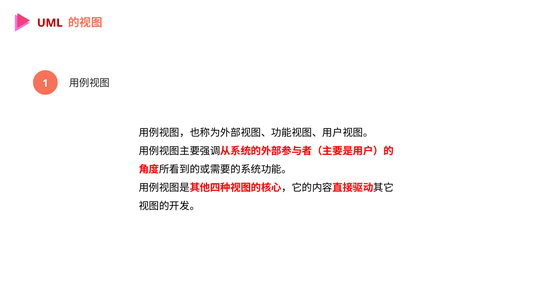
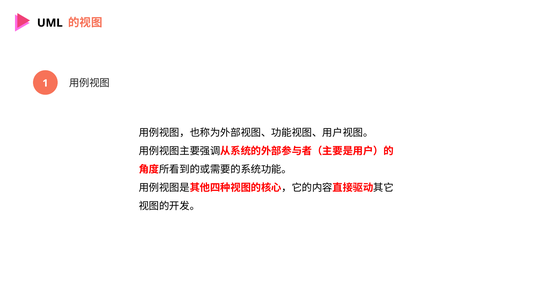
UML colour: red -> black (50, 23)
